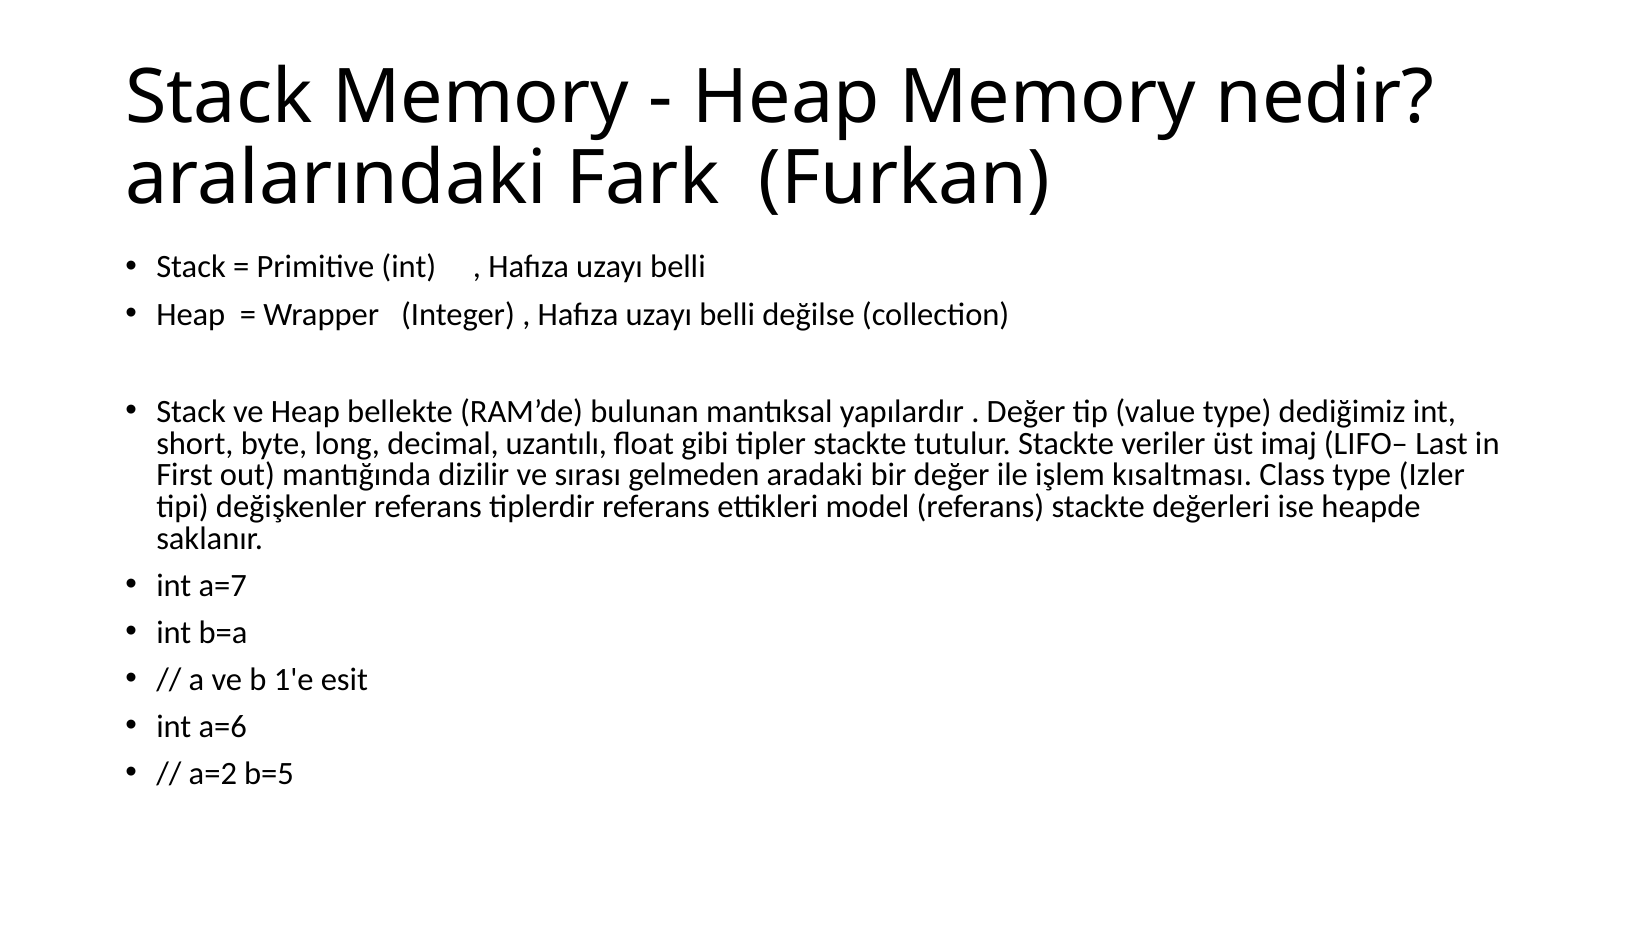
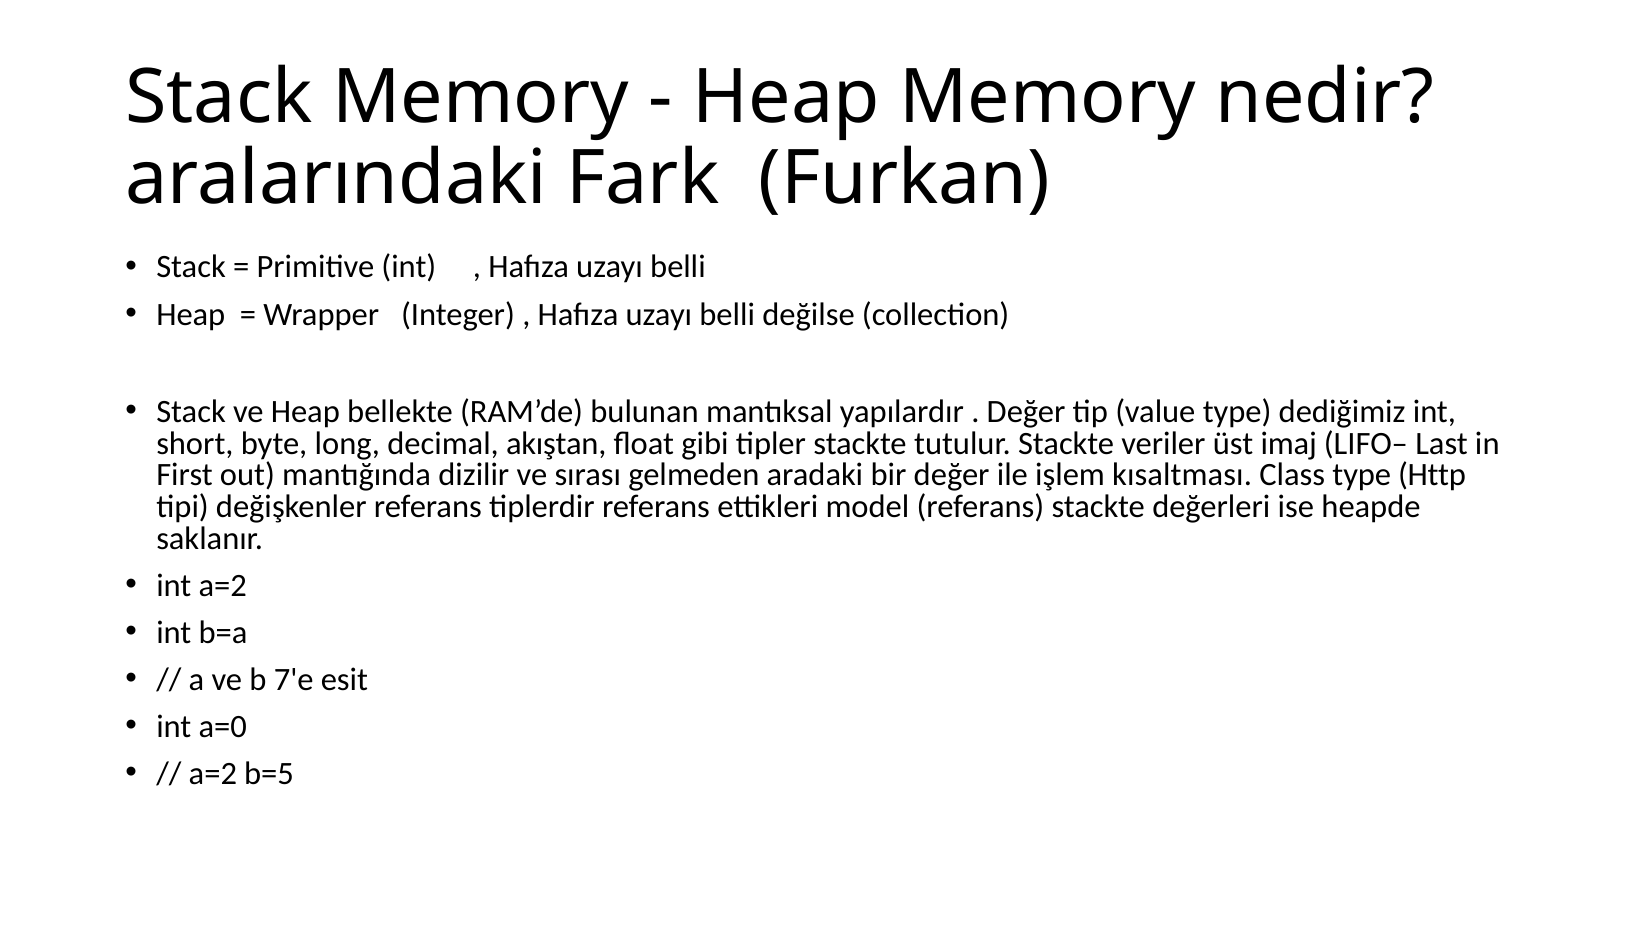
uzantılı: uzantılı -> akıştan (556, 443)
Izler: Izler -> Http (1432, 475)
int a=7: a=7 -> a=2 (223, 585)
1'e: 1'e -> 7'e (294, 680)
a=6: a=6 -> a=0 (223, 727)
